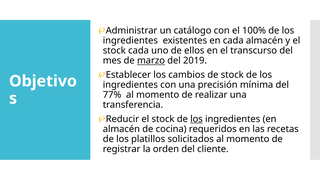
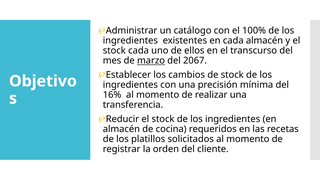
2019: 2019 -> 2067 (195, 61)
77%: 77% -> 16% (112, 95)
los underline: present -> none (197, 119)
